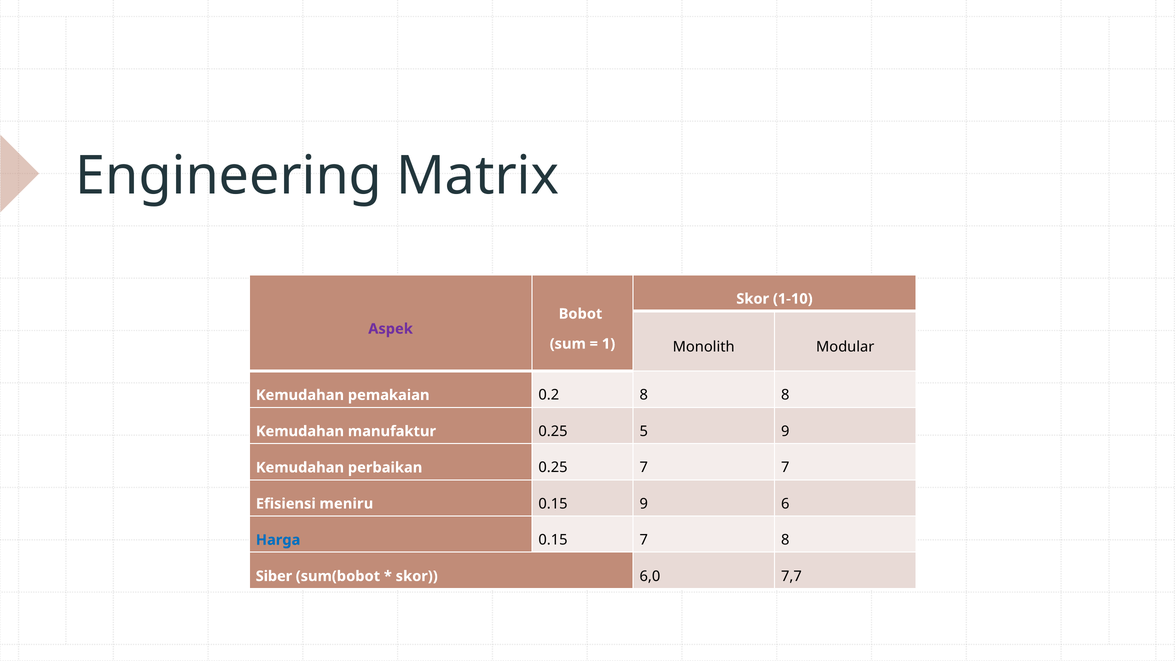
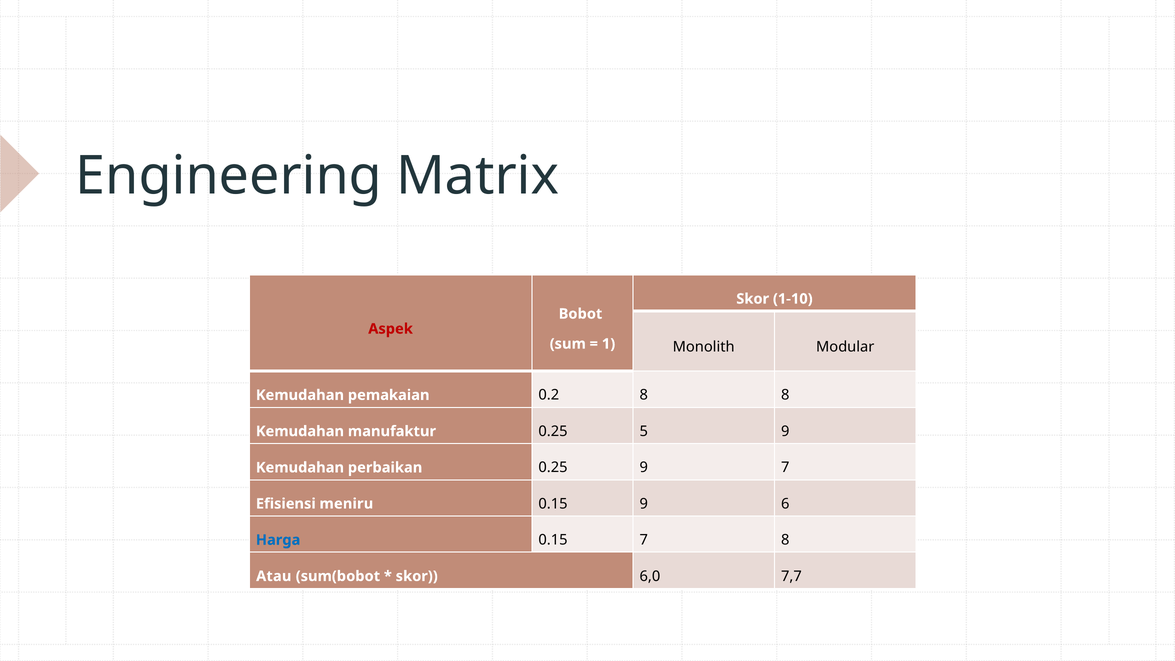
Aspek colour: purple -> red (391, 329)
0.25 7: 7 -> 9 (644, 467)
Siber: Siber -> Atau (274, 576)
